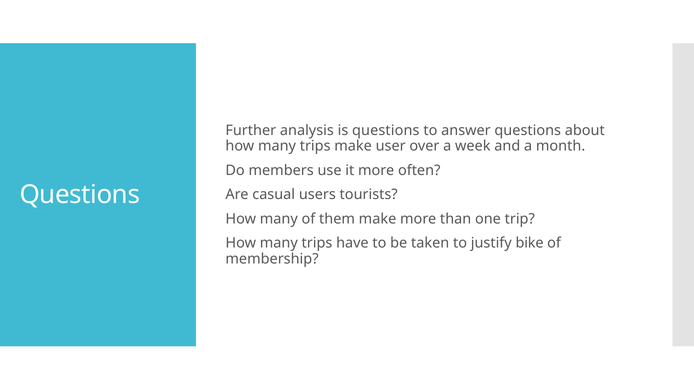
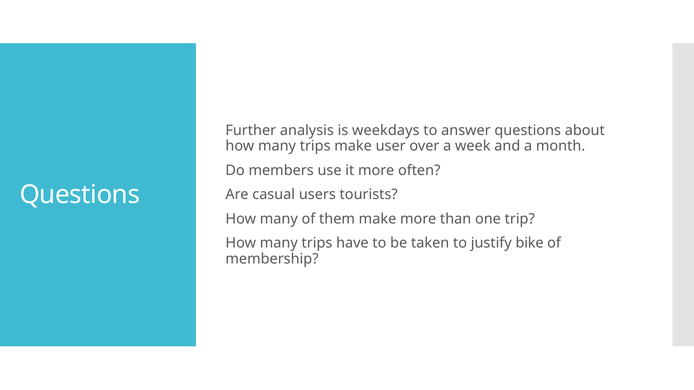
is questions: questions -> weekdays (386, 131)
